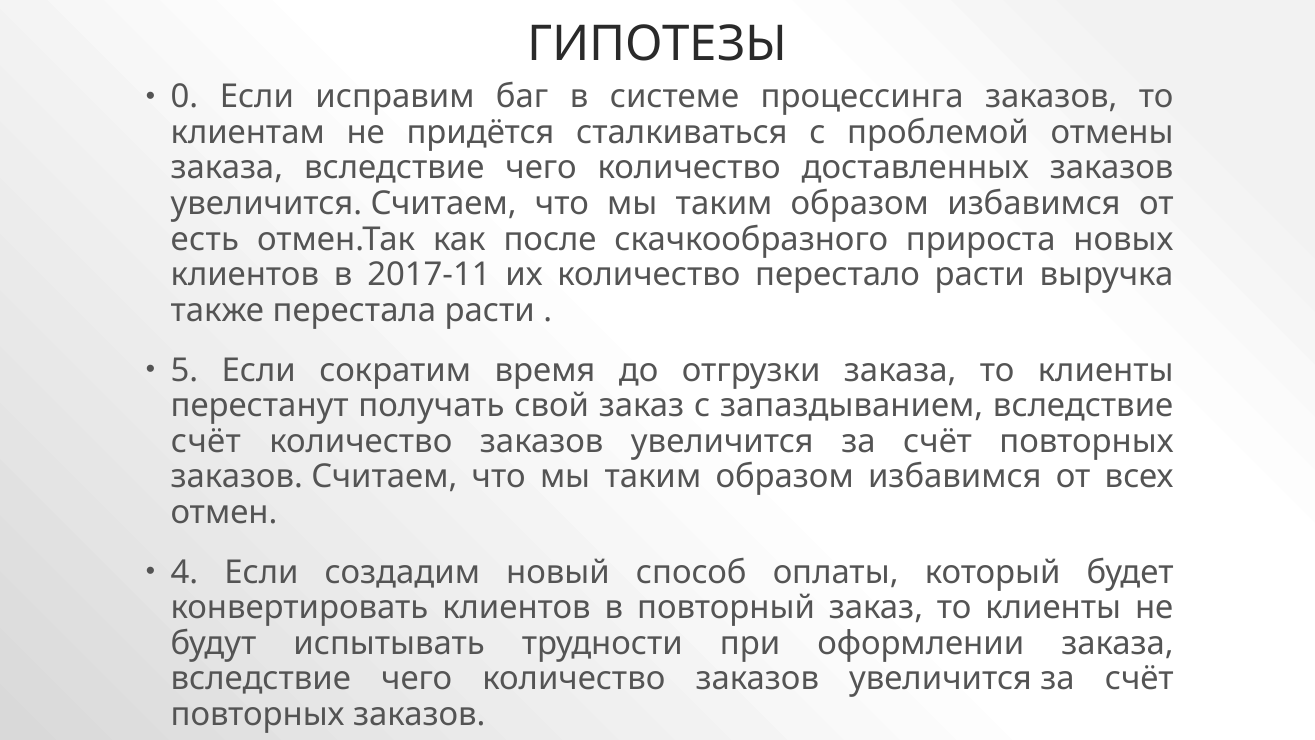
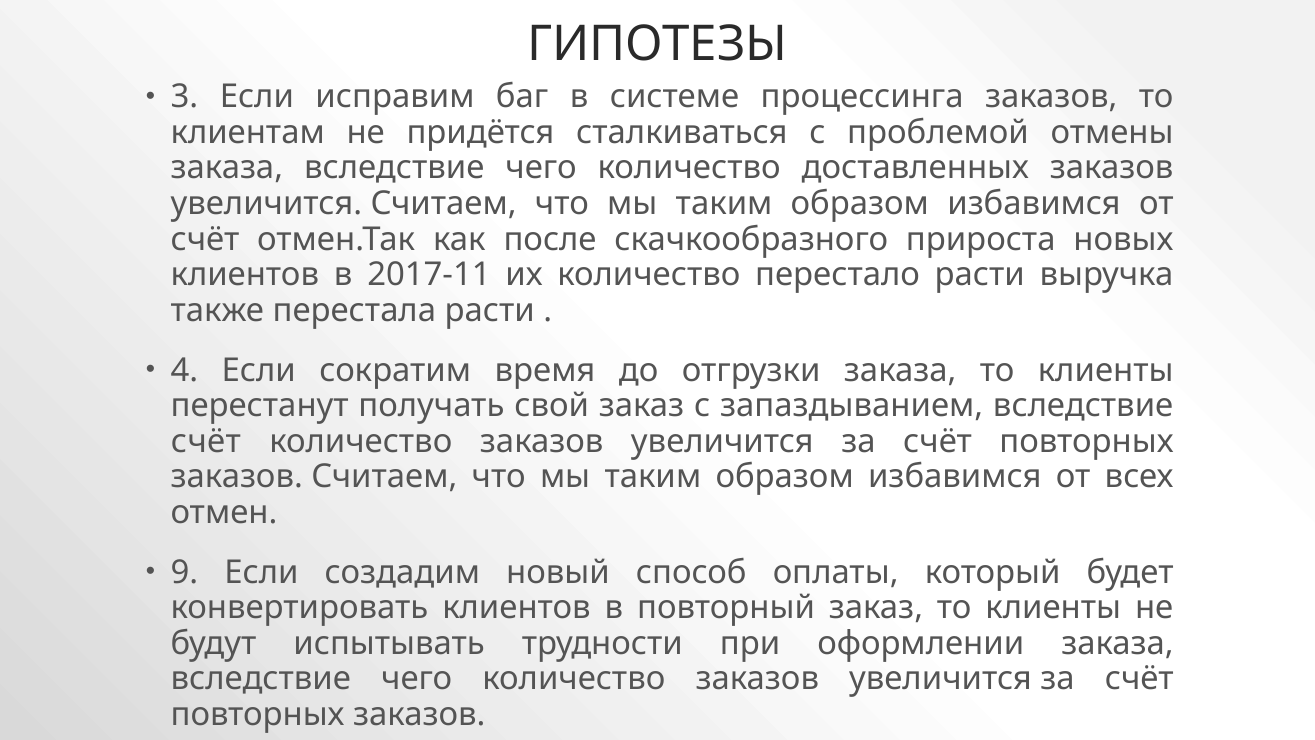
0: 0 -> 3 (184, 97)
есть: есть -> счёт (205, 239)
5: 5 -> 4 (184, 370)
4: 4 -> 9 (184, 572)
